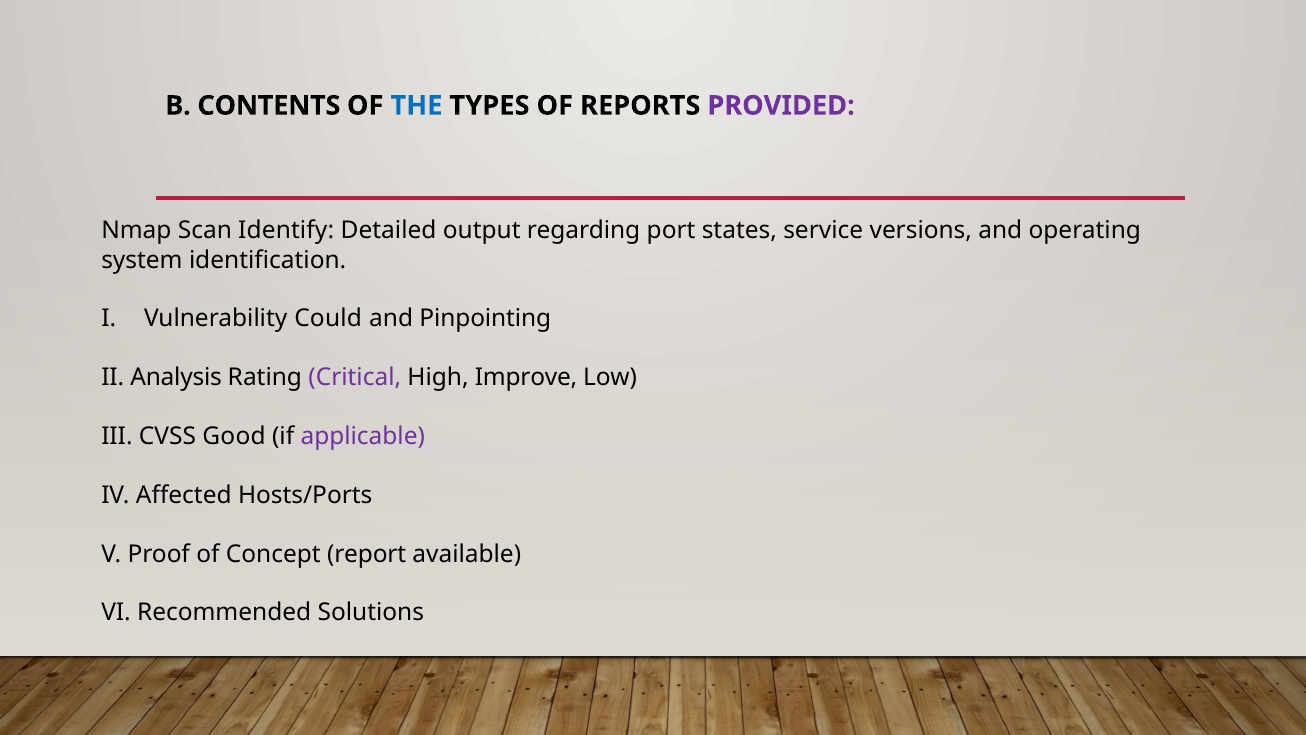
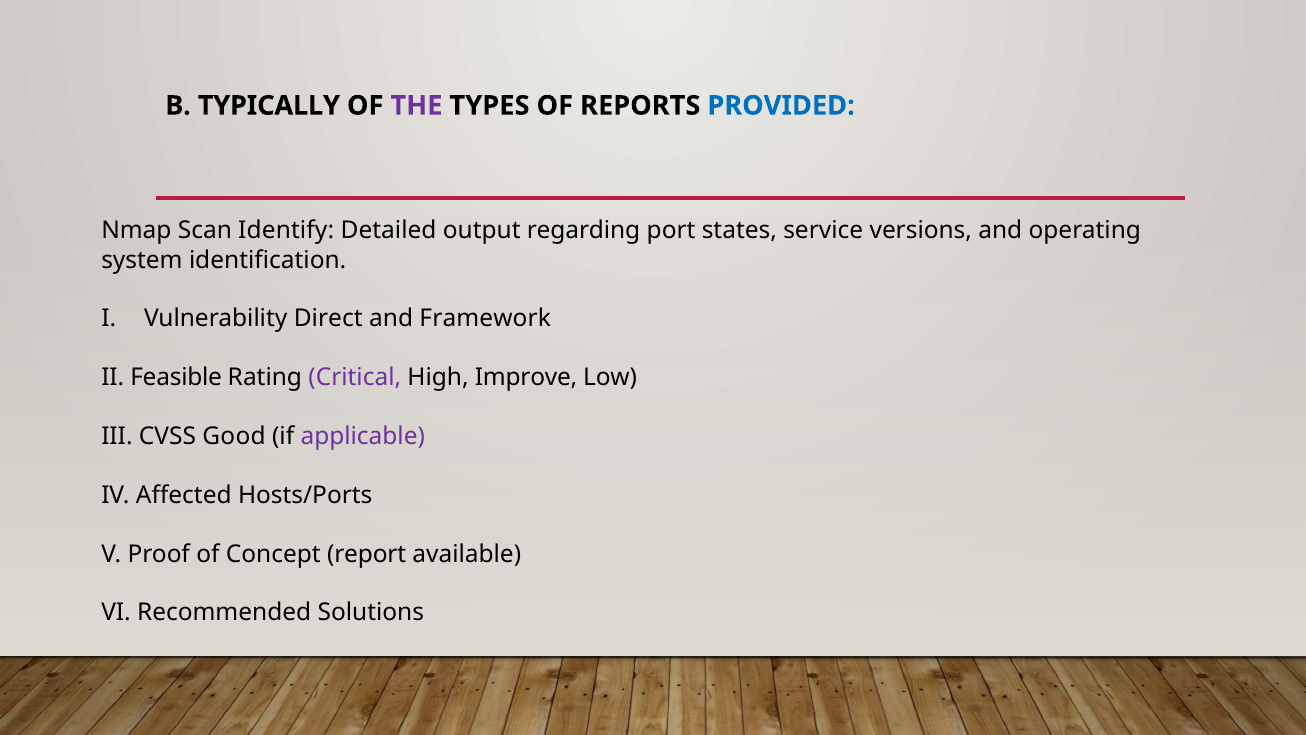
CONTENTS: CONTENTS -> TYPICALLY (269, 106)
THE colour: blue -> purple (416, 106)
PROVIDED colour: purple -> blue (781, 106)
Could: Could -> Direct (328, 319)
Pinpointing: Pinpointing -> Framework (485, 319)
Analysis: Analysis -> Feasible (176, 377)
